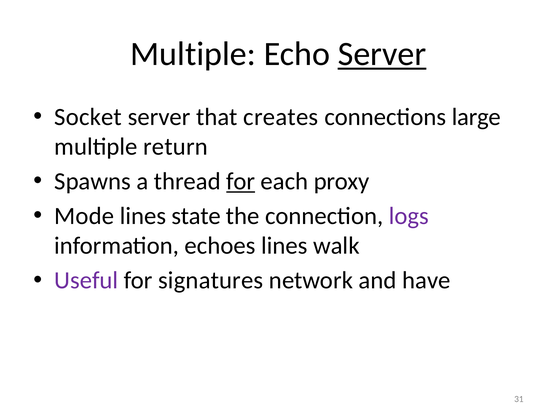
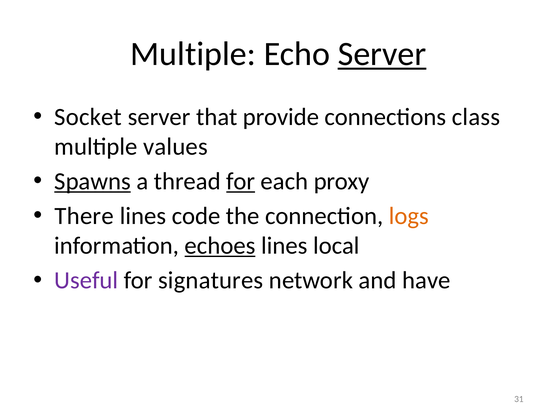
creates: creates -> provide (281, 117)
large: large -> class (476, 117)
return: return -> values (175, 147)
Spawns underline: none -> present (93, 181)
Mode: Mode -> There (84, 216)
state: state -> code (196, 216)
logs colour: purple -> orange (409, 216)
echoes underline: none -> present (220, 246)
walk: walk -> local (336, 246)
